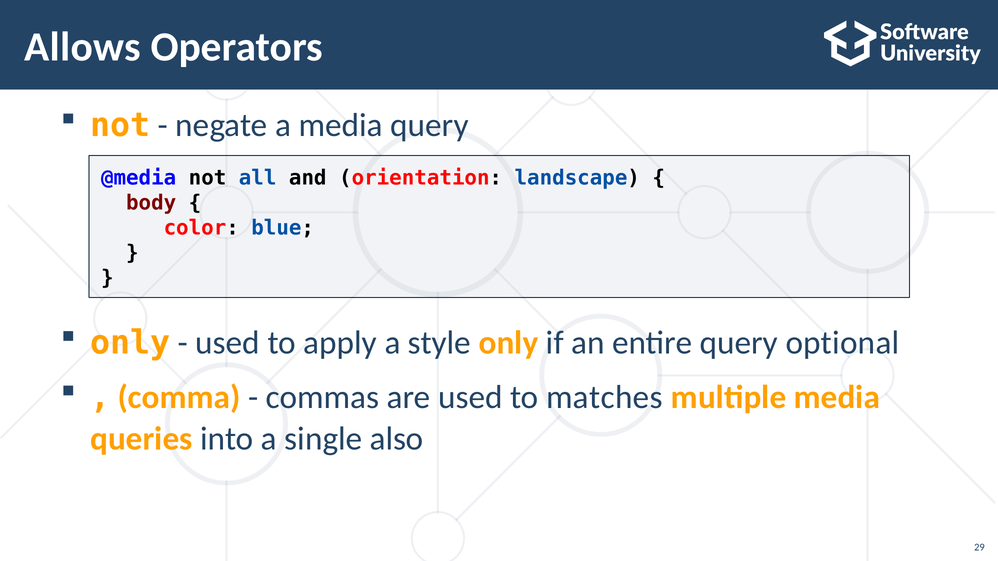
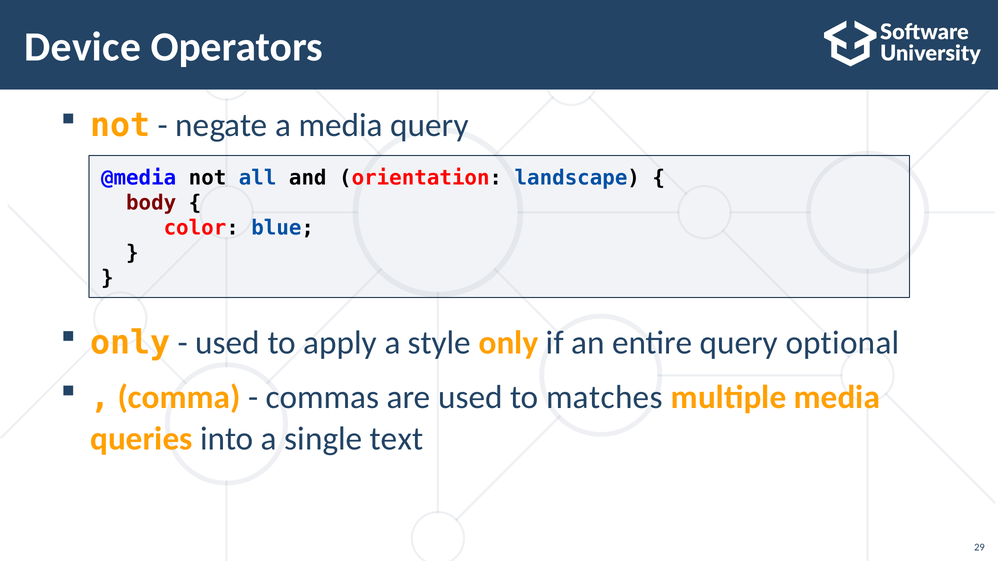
Allows: Allows -> Device (83, 47)
also: also -> text (396, 439)
